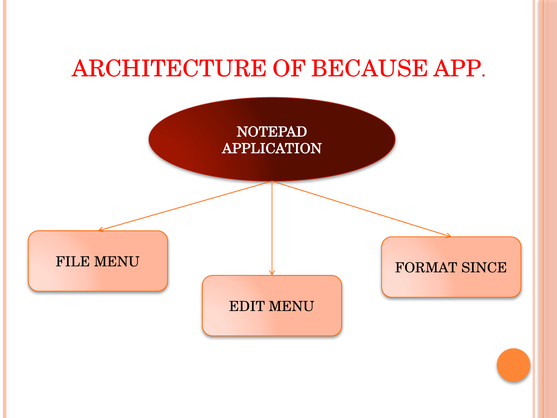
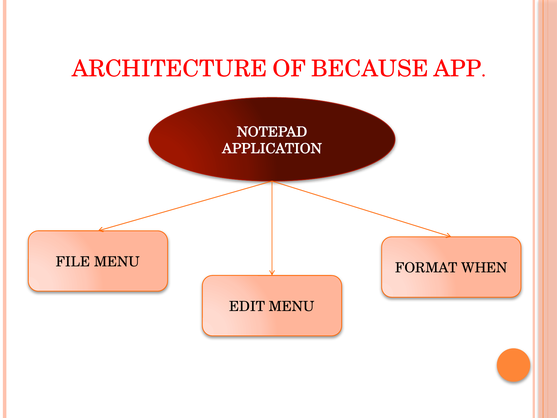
SINCE: SINCE -> WHEN (484, 268)
